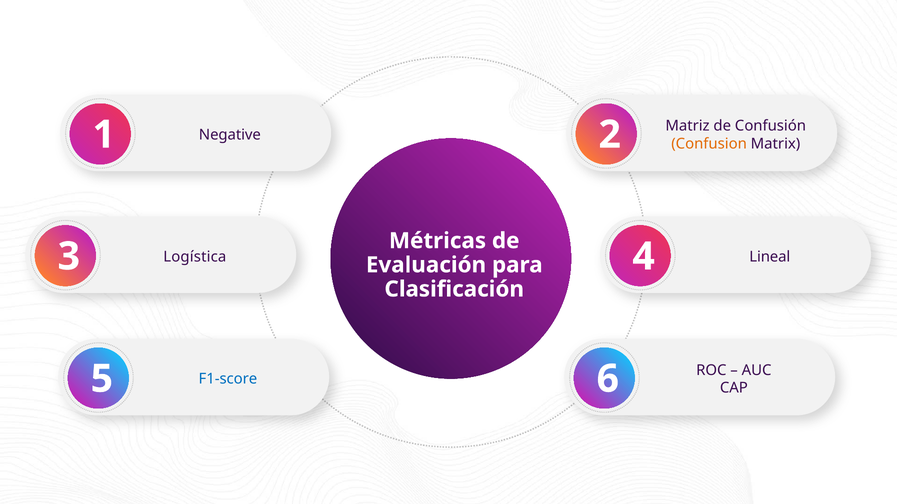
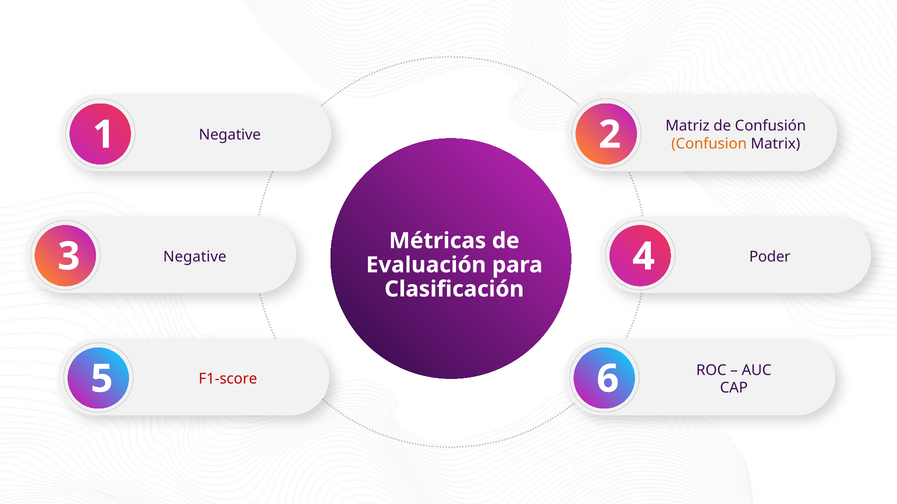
Logística: Logística -> Negative (195, 257)
Lineal: Lineal -> Poder (770, 257)
F1-score colour: blue -> red (228, 379)
